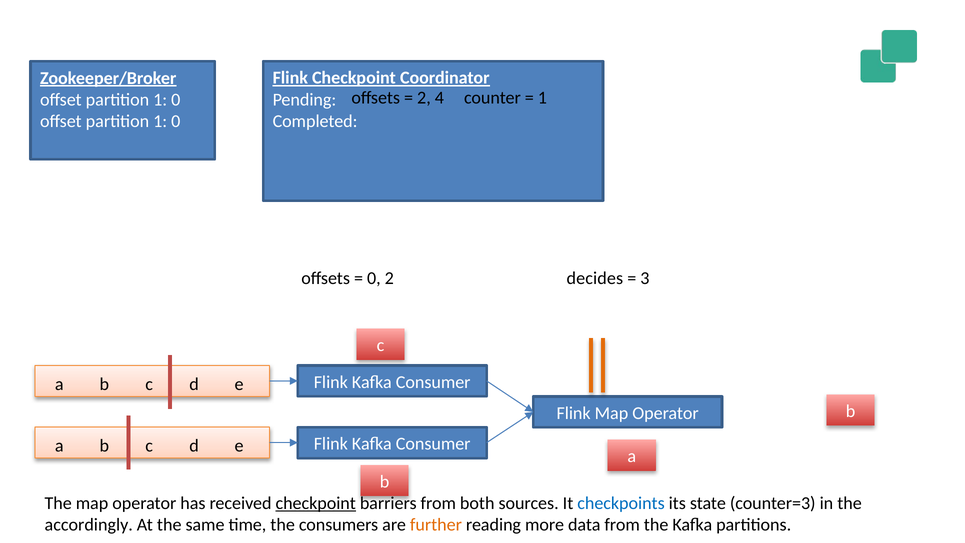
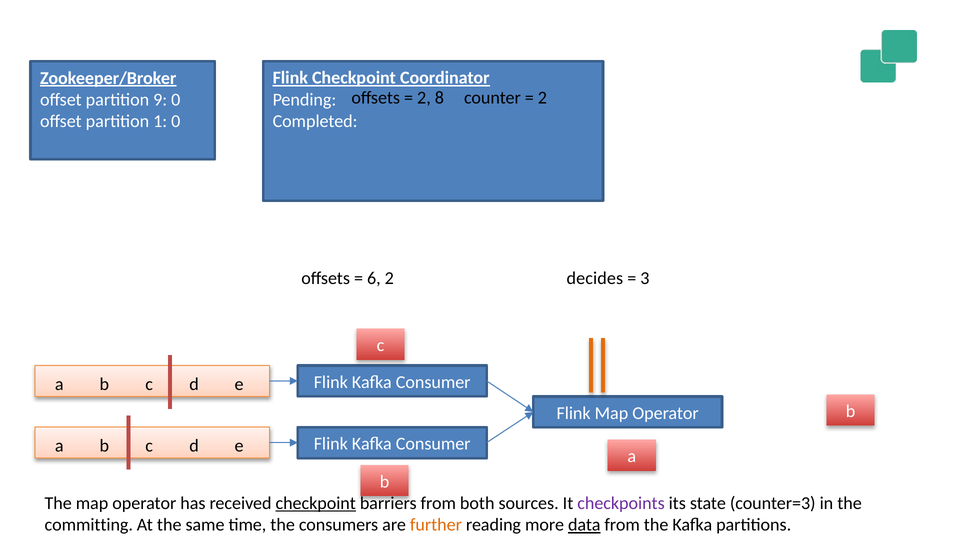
4: 4 -> 8 (439, 98)
1: 1 -> 2 (542, 98)
1: 1 -> 9 (160, 100)
0: 0 -> 6 (374, 278)
checkpoints colour: blue -> purple (621, 503)
accordingly: accordingly -> committing (89, 525)
data underline: none -> present (584, 525)
